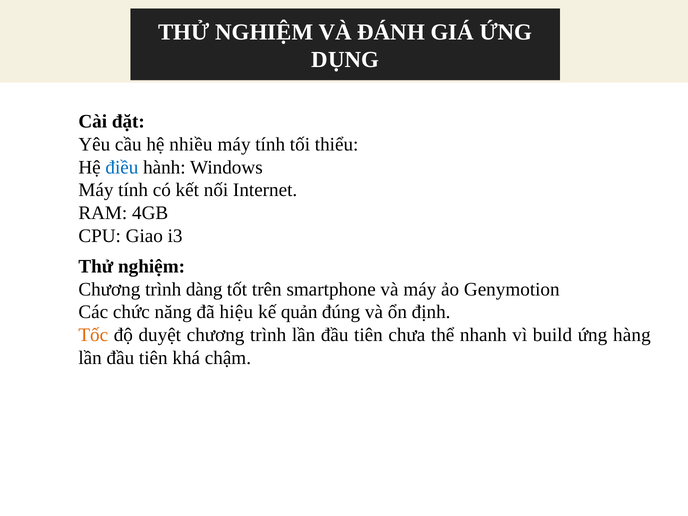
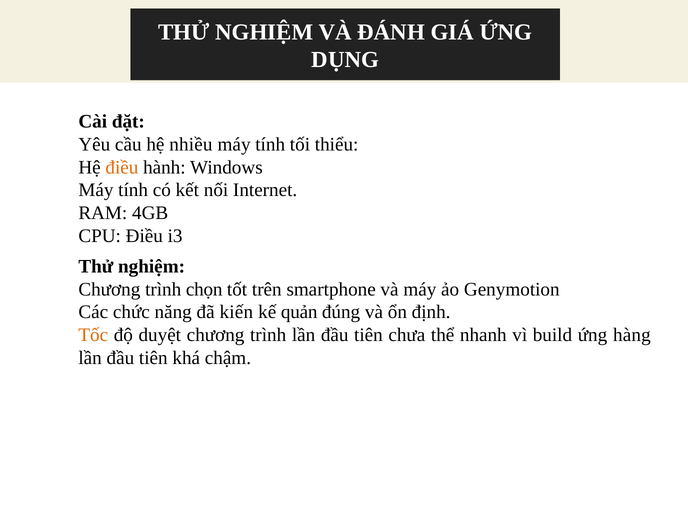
điều colour: blue -> orange (122, 167)
CPU Giao: Giao -> Điều (144, 236)
dàng: dàng -> chọn (204, 289)
hiệu: hiệu -> kiến (236, 312)
